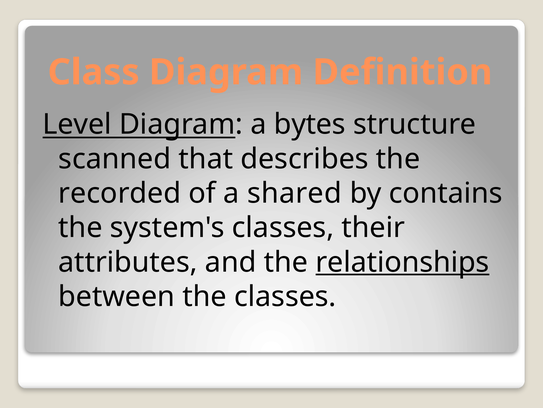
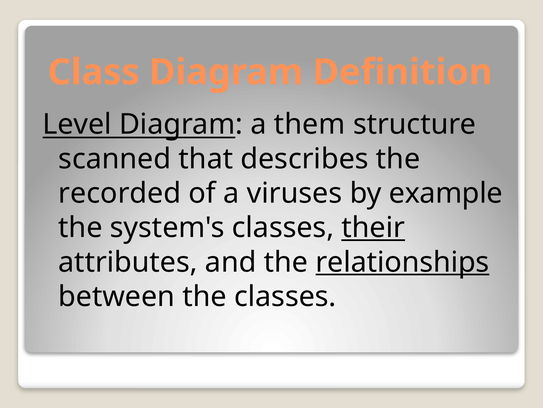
bytes: bytes -> them (310, 124)
shared: shared -> viruses (294, 193)
contains: contains -> example (446, 193)
their underline: none -> present (373, 227)
